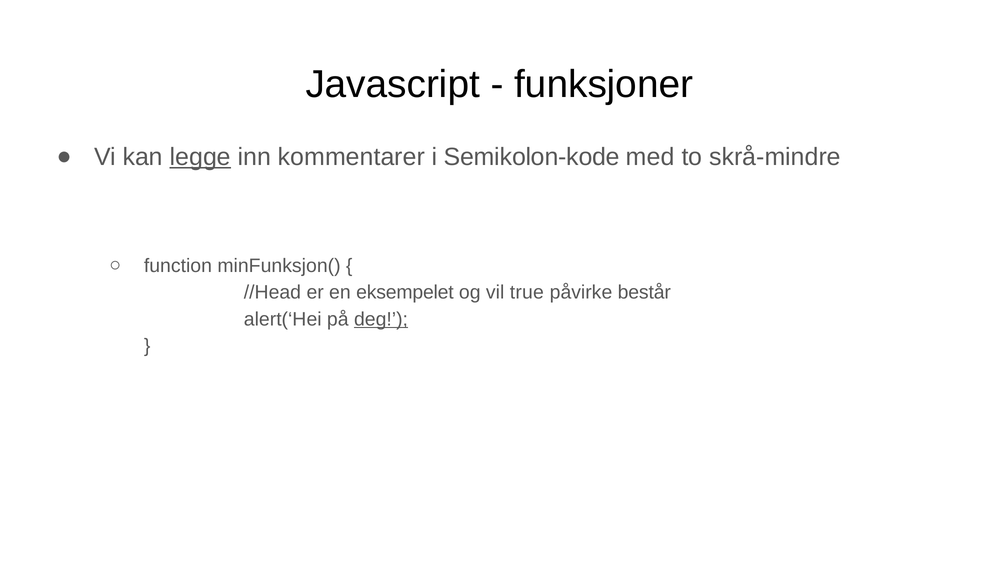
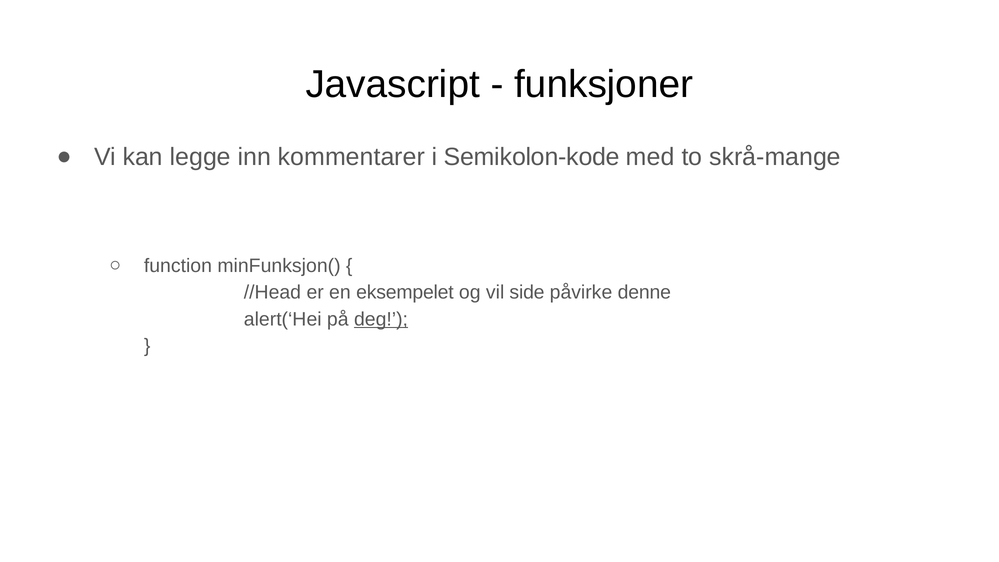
legge underline: present -> none (200, 157)
skrå-mindre: skrå-mindre -> skrå-mange (775, 157)
true: true -> side (527, 292)
består: består -> denne (644, 292)
